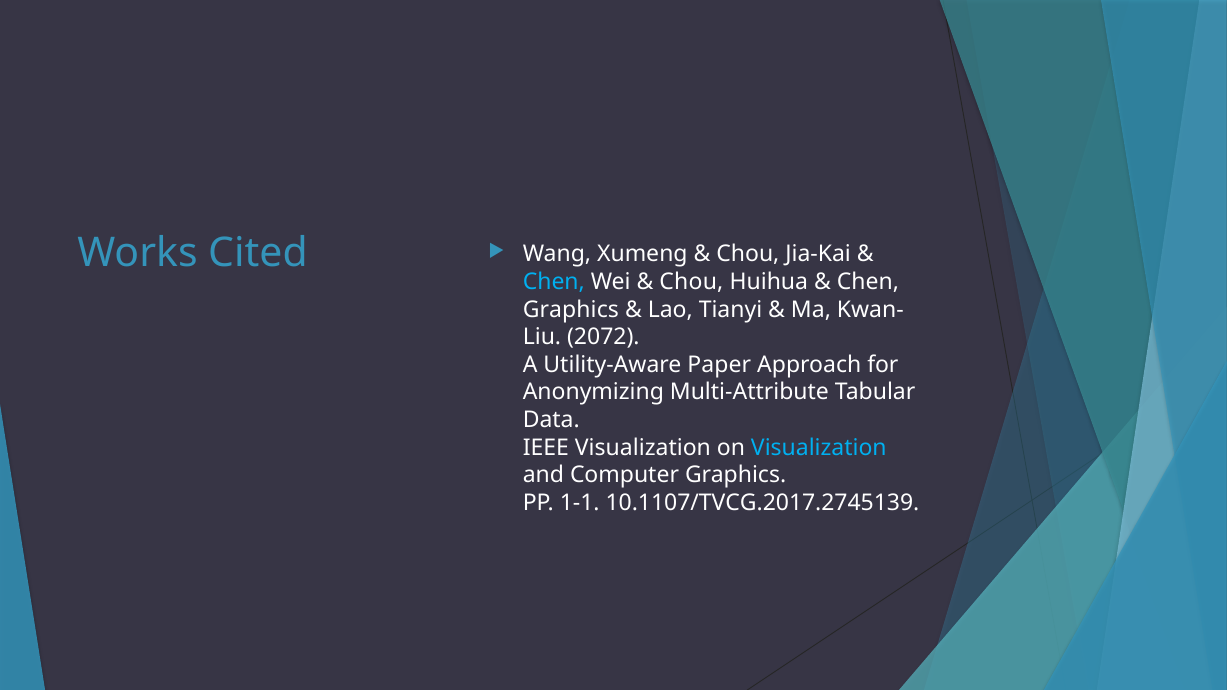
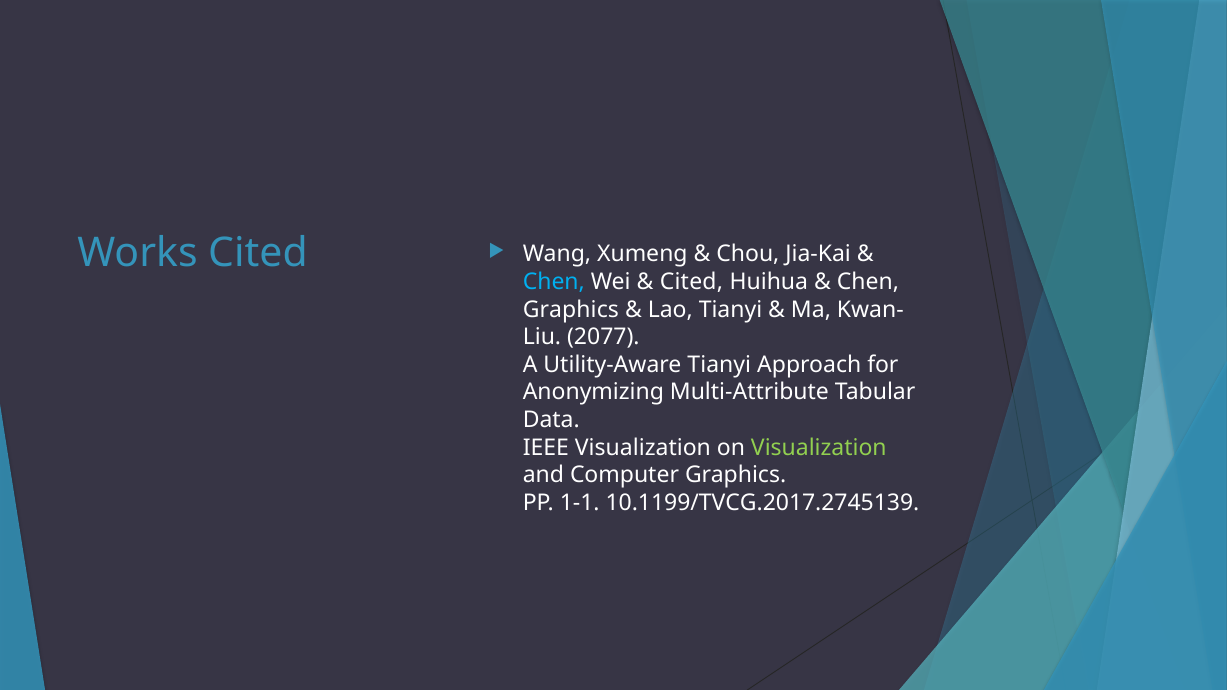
Chou: Chou -> Cited (691, 282)
2072: 2072 -> 2077 (603, 337)
Utility-Aware Paper: Paper -> Tianyi (719, 365)
Visualization colour: light blue -> light green (819, 448)
10.1107/TVCG.2017.2745139: 10.1107/TVCG.2017.2745139 -> 10.1199/TVCG.2017.2745139 (762, 503)
